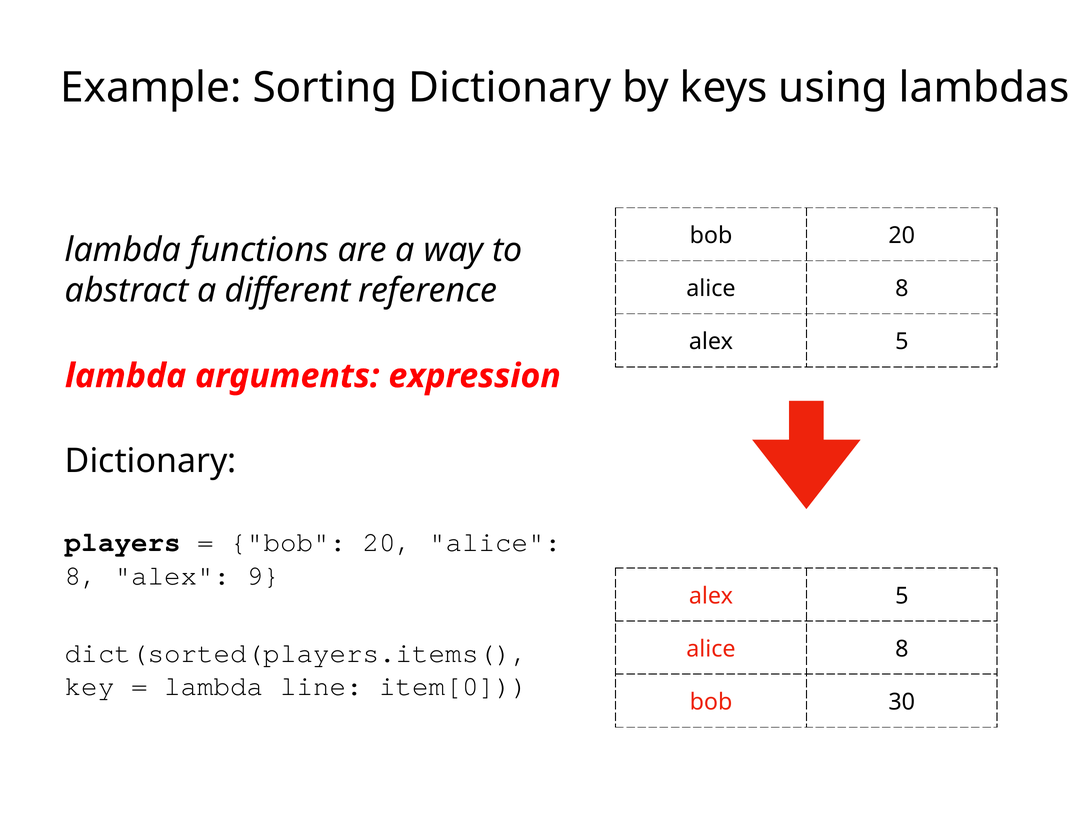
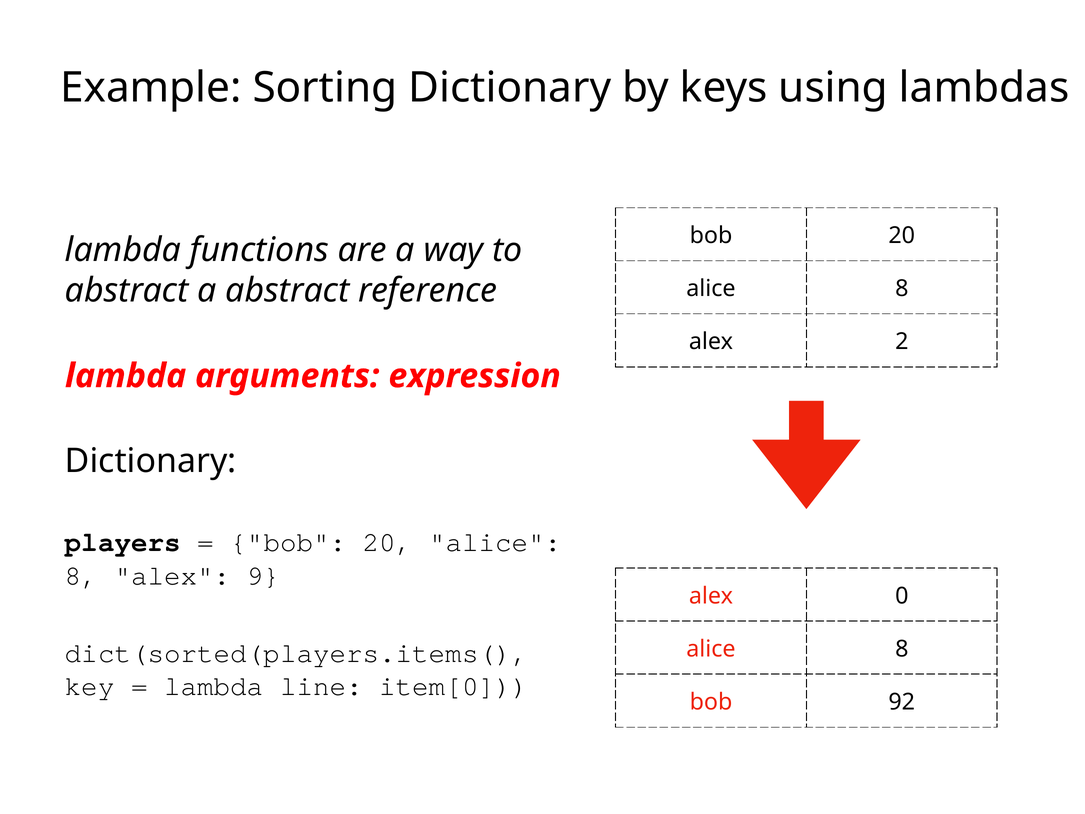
a different: different -> abstract (287, 291)
5: 5 -> 2 (902, 342)
5: 5 -> 0 (902, 596)
30: 30 -> 92 (902, 702)
